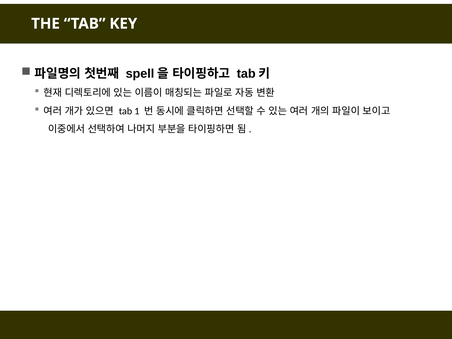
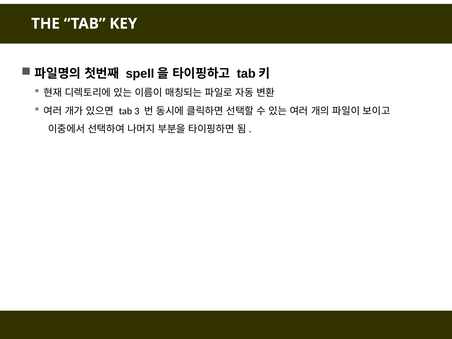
1: 1 -> 3 (137, 111)
